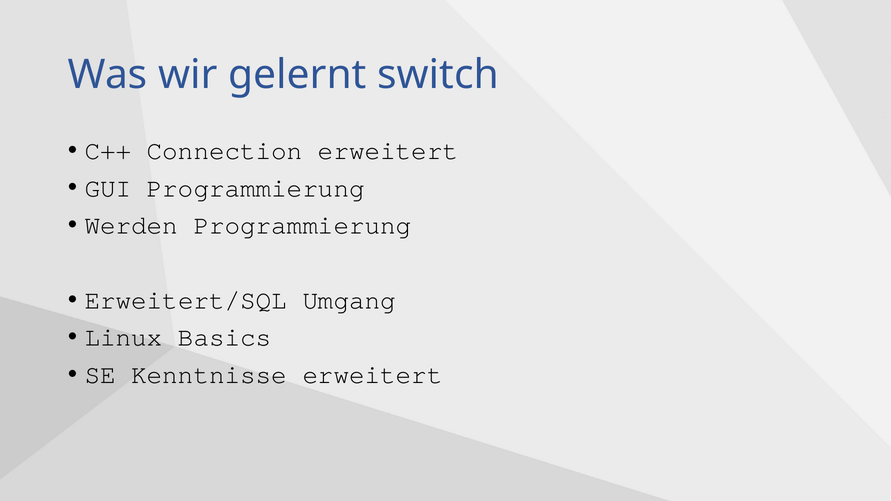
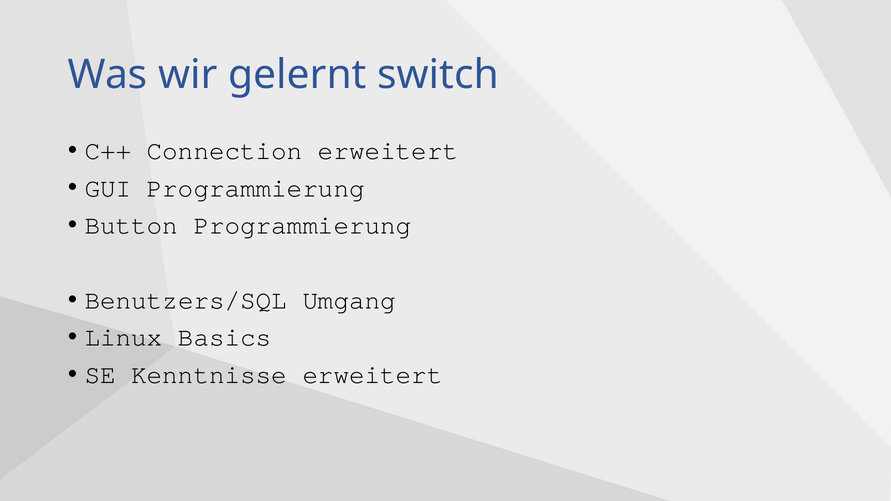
Werden: Werden -> Button (131, 225)
Erweitert/SQL: Erweitert/SQL -> Benutzers/SQL (186, 300)
